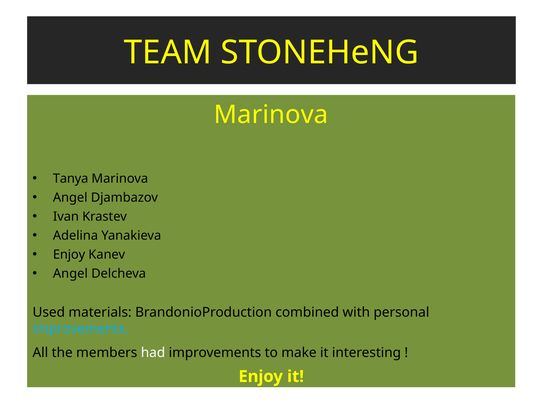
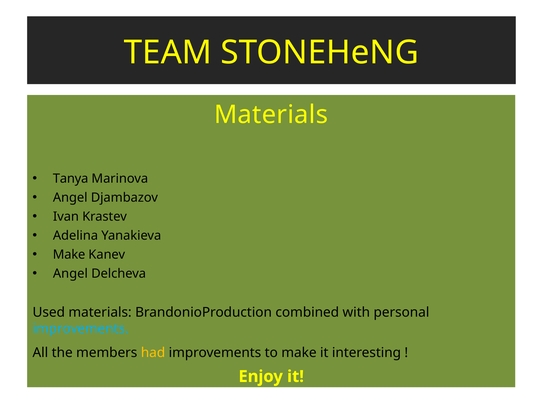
Marinova: Marinova -> Materials (271, 115)
Enjoy: Enjoy -> Make (69, 255)
had colour: white -> yellow (153, 353)
